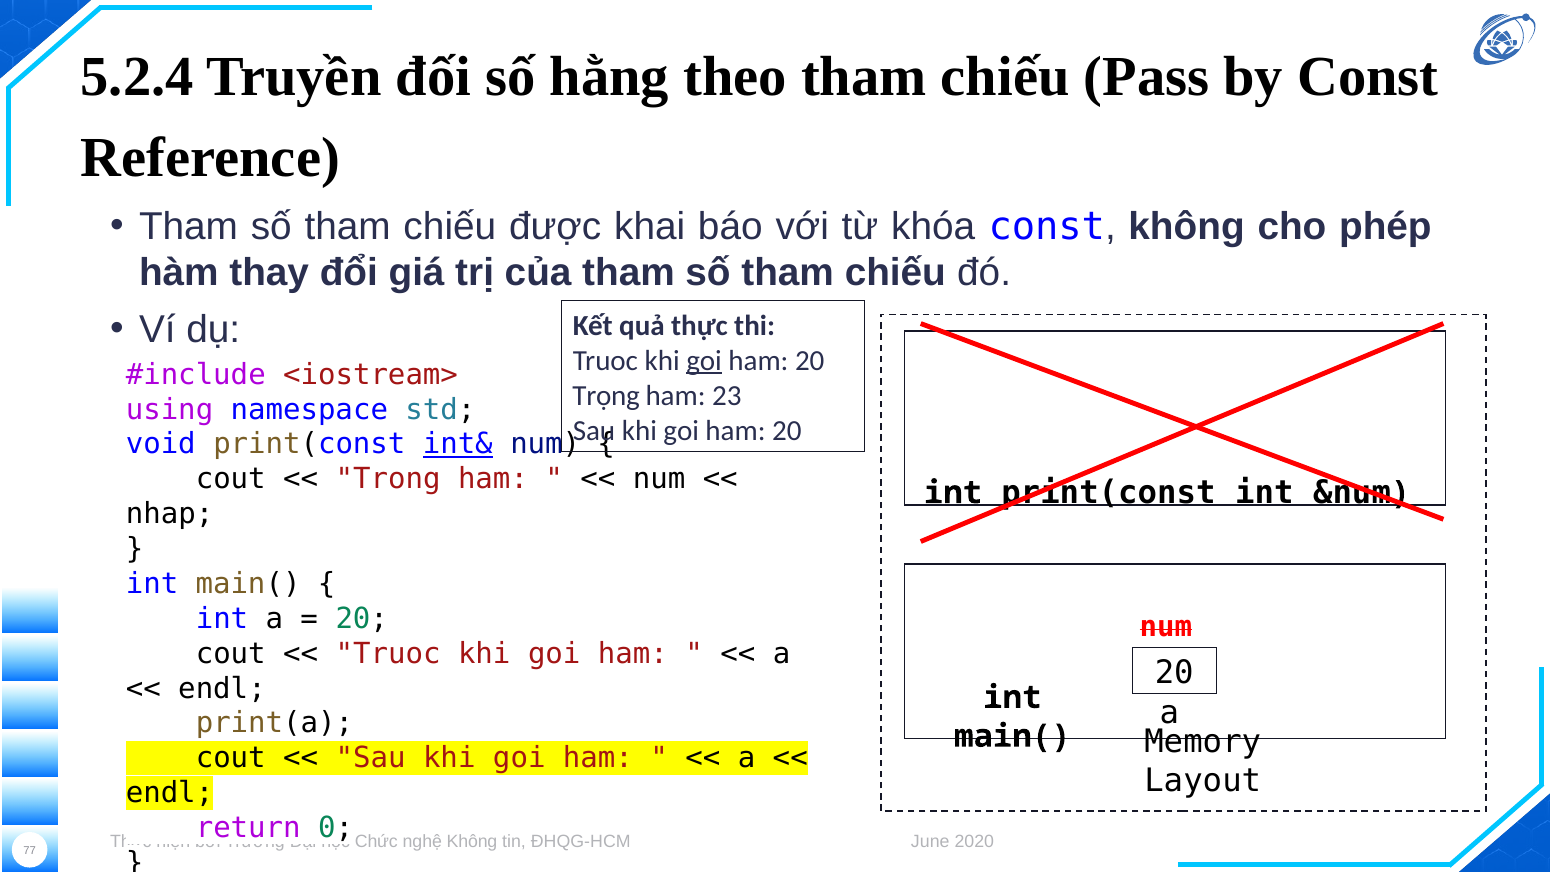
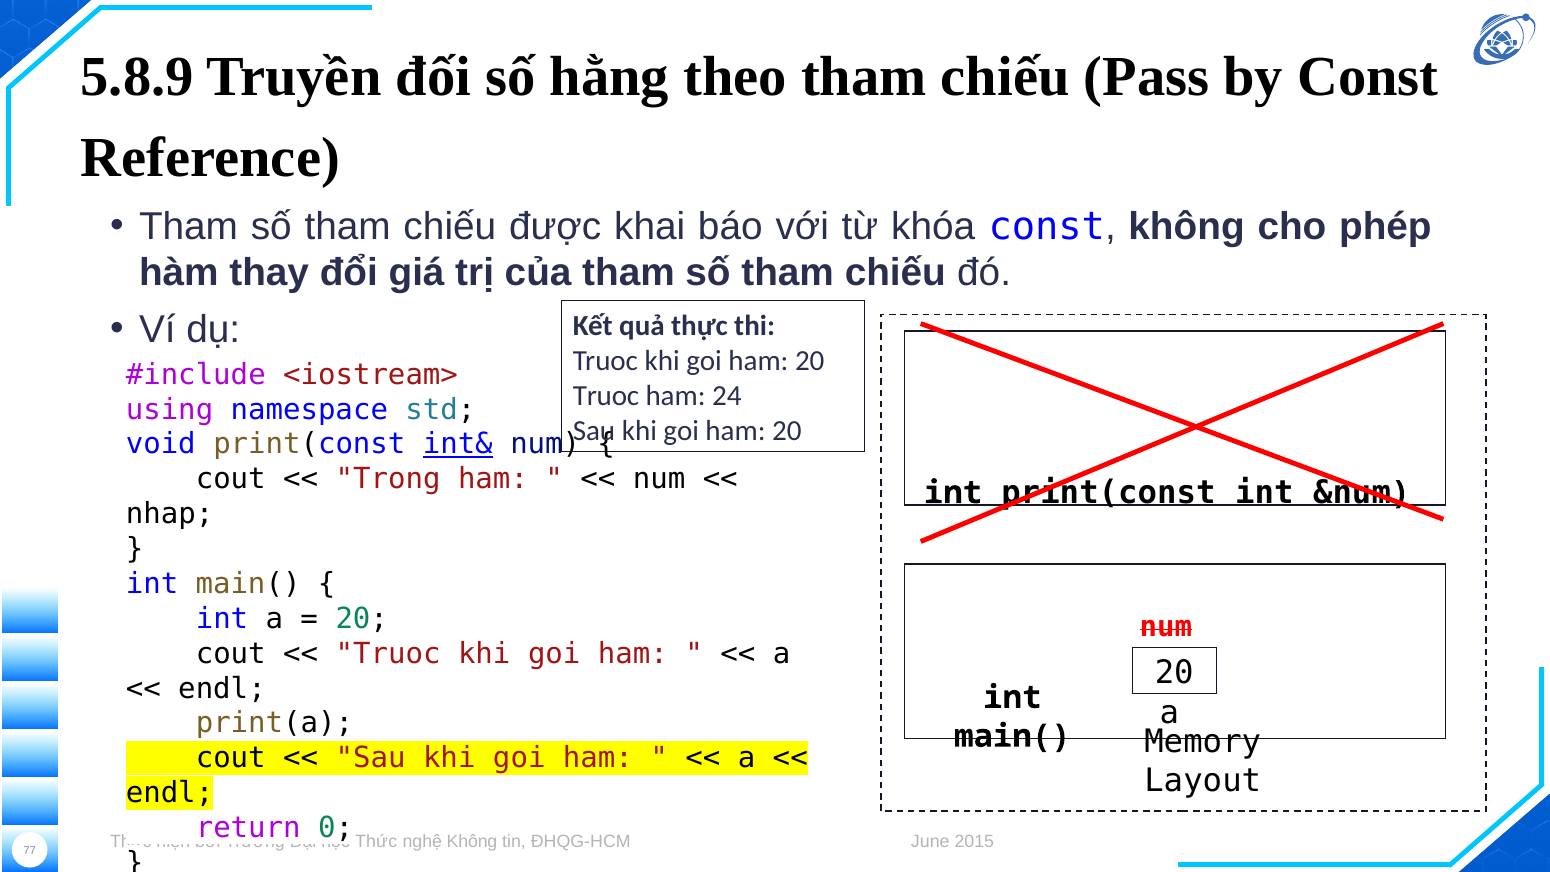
5.2.4: 5.2.4 -> 5.8.9 (137, 77)
goi underline: present -> none (704, 361)
Trọng: Trọng -> Truoc (606, 396)
23: 23 -> 24 (727, 396)
Chức: Chức -> Thức (376, 841)
2020: 2020 -> 2015 (974, 841)
